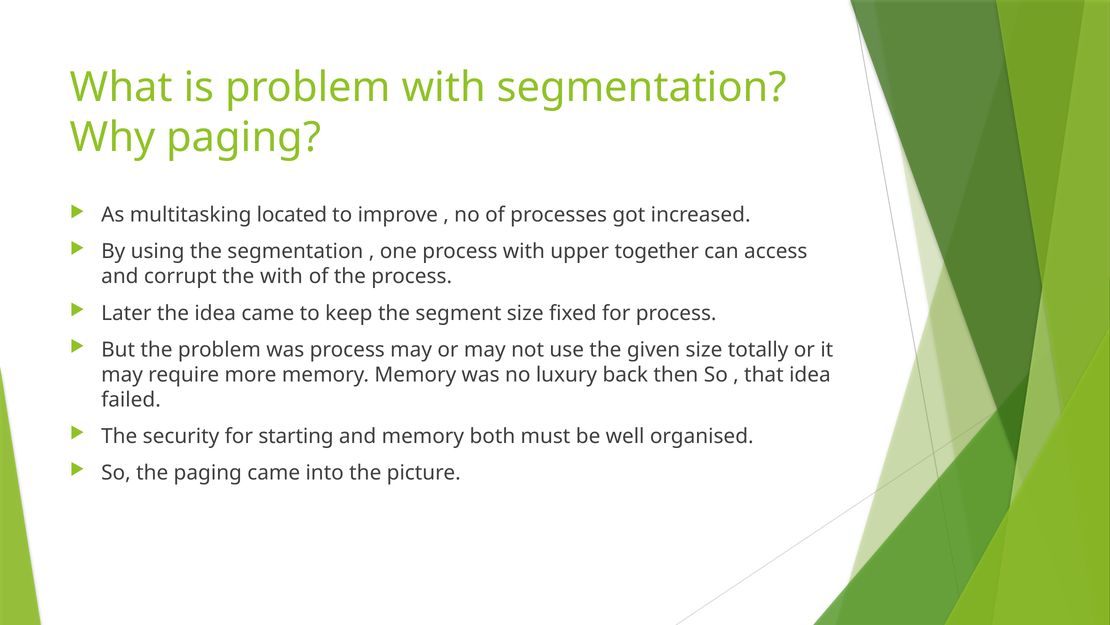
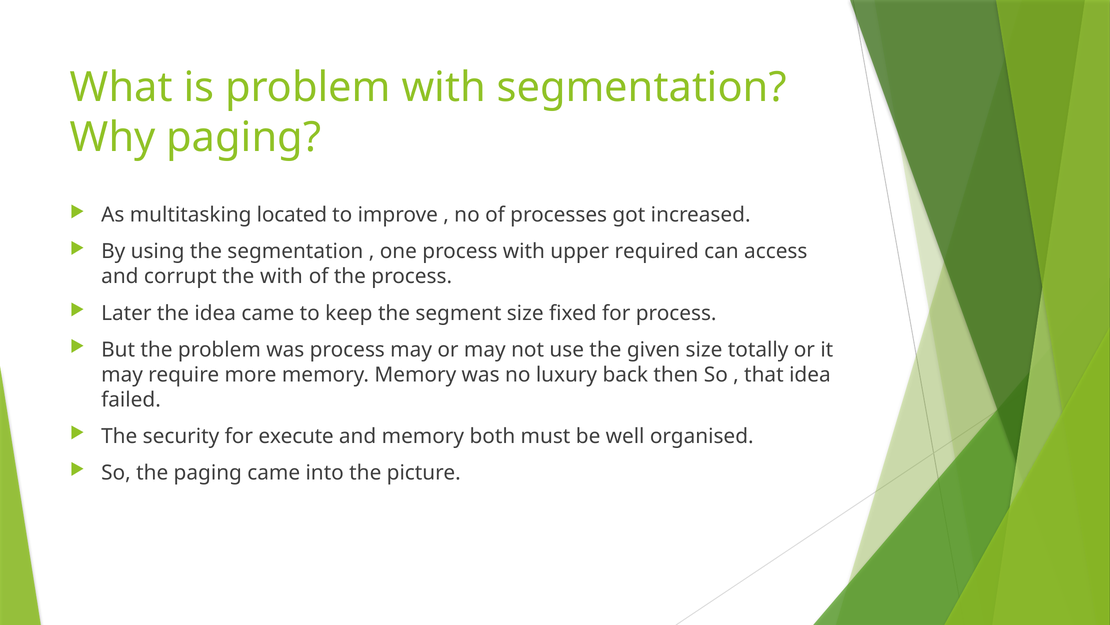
together: together -> required (657, 251)
starting: starting -> execute (296, 436)
